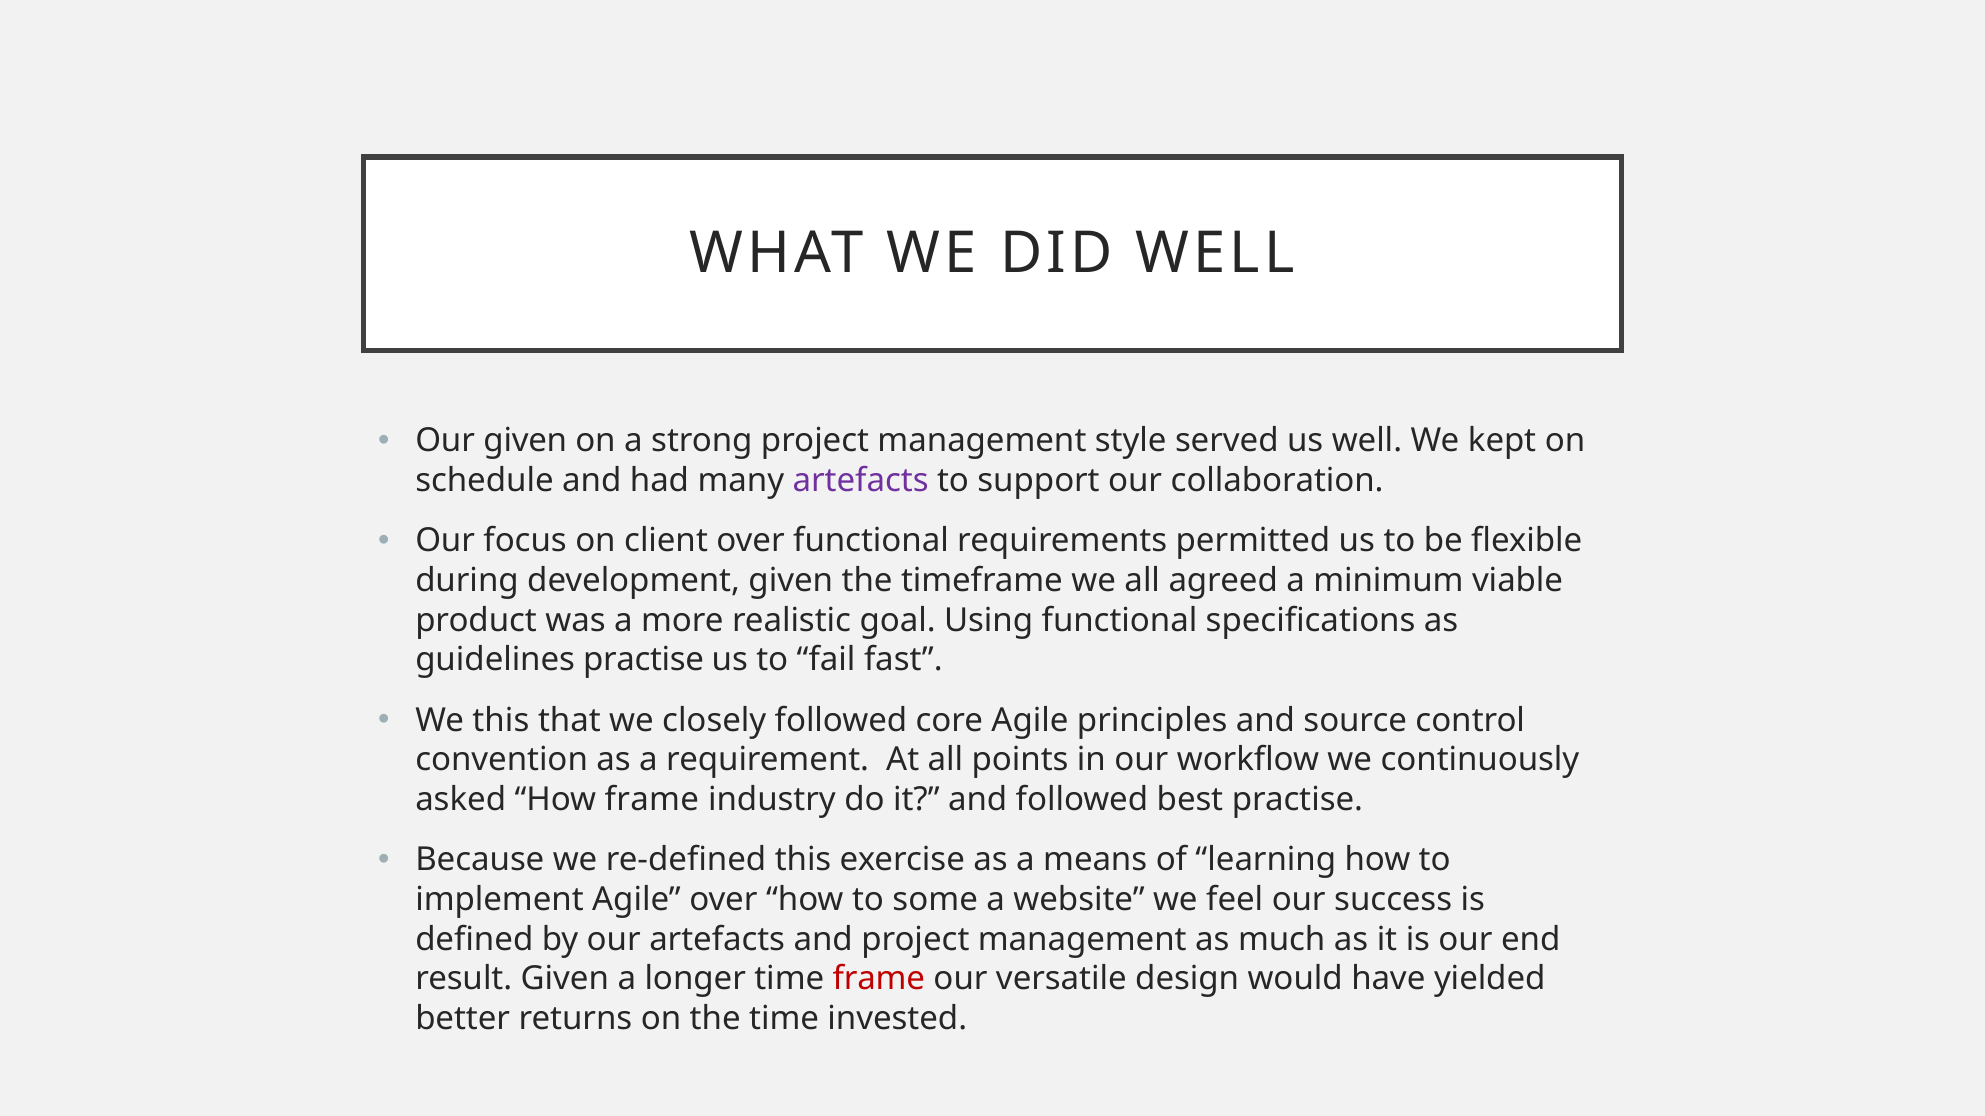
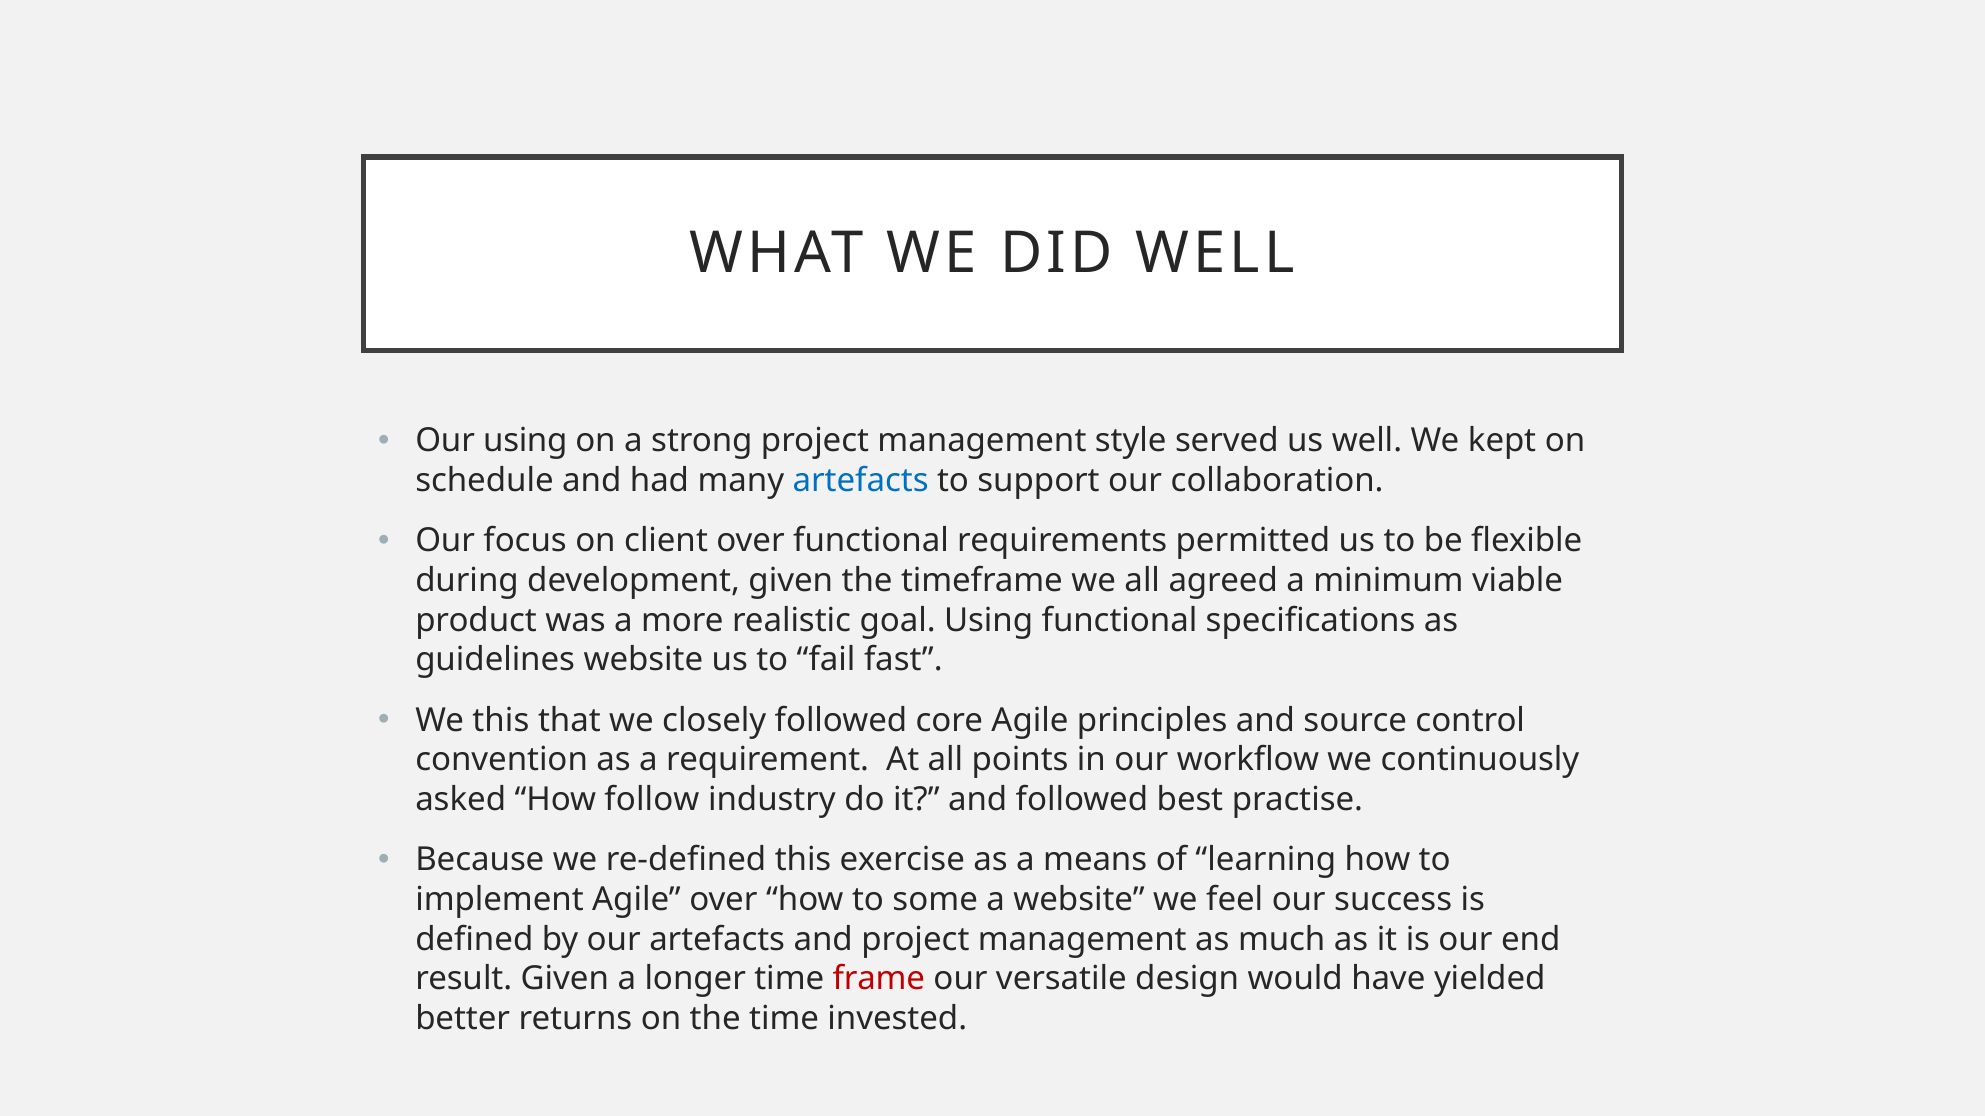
Our given: given -> using (525, 441)
artefacts colour: purple -> blue (861, 481)
guidelines practise: practise -> website (643, 660)
How frame: frame -> follow (652, 800)
